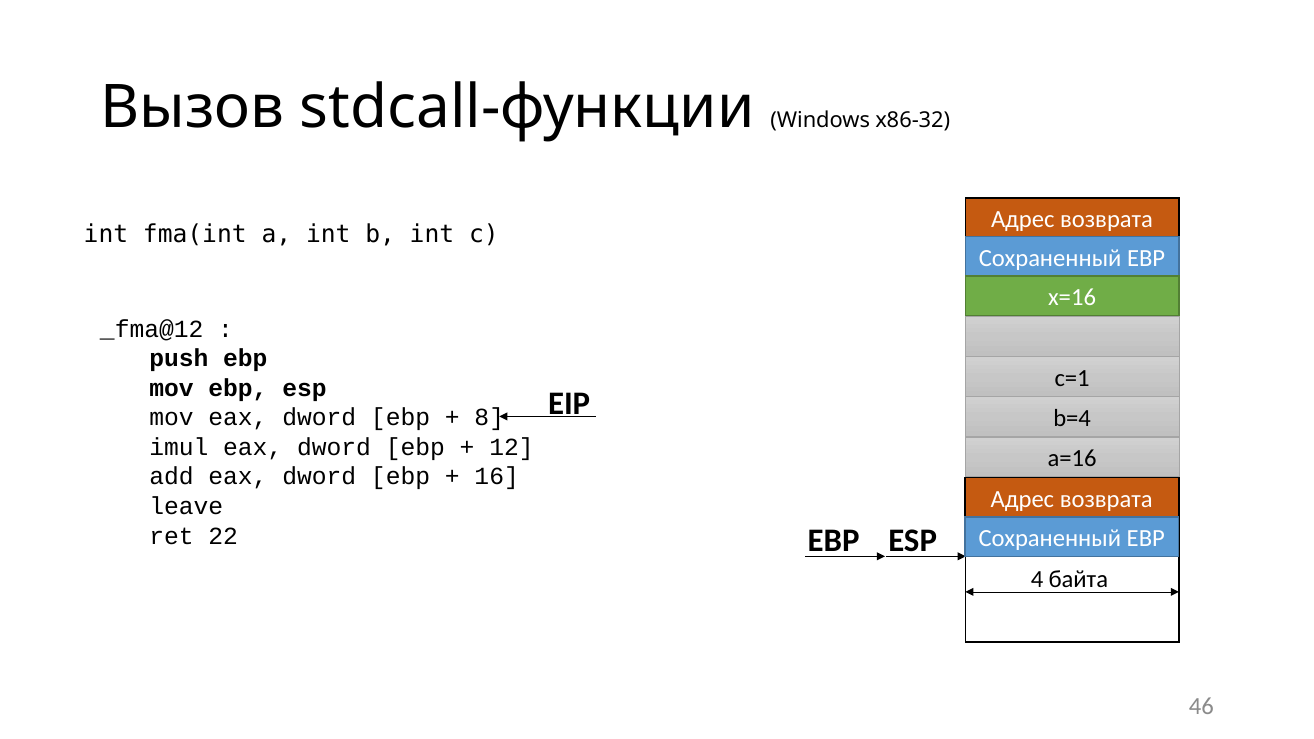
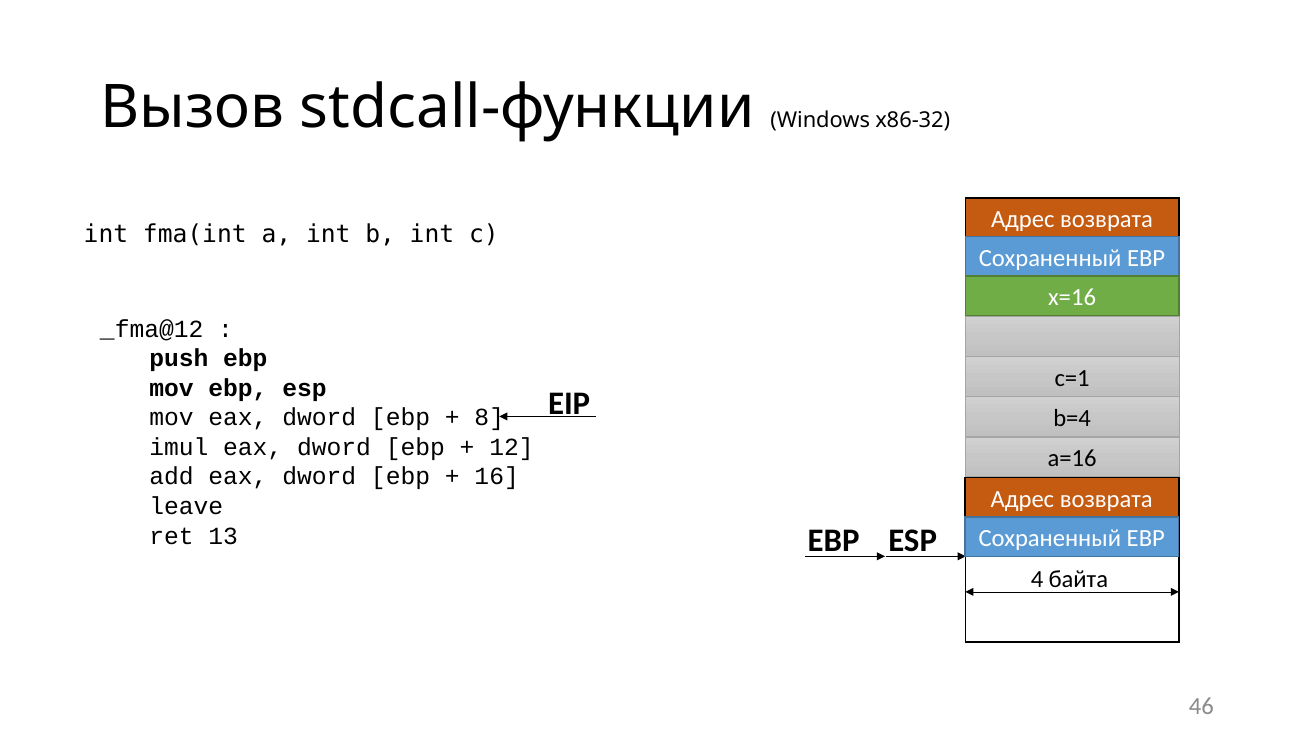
22: 22 -> 13 (223, 536)
